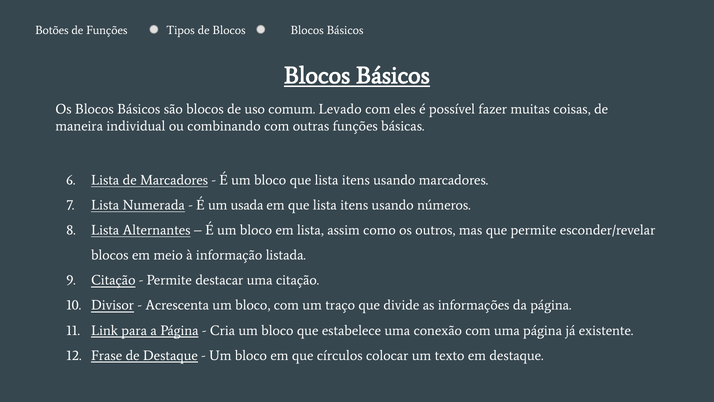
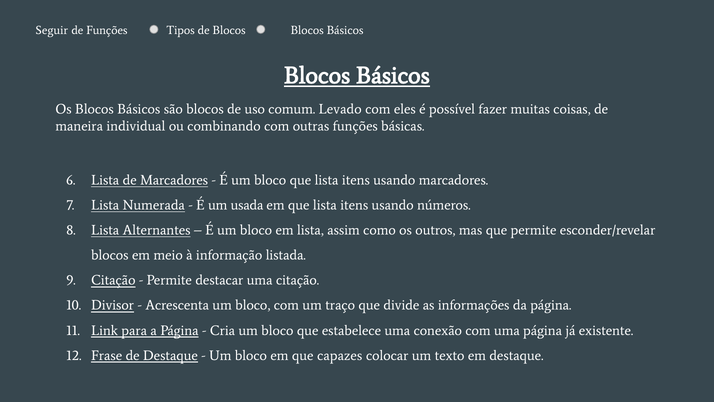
Botões: Botões -> Seguir (52, 30)
círculos: círculos -> capazes (340, 355)
